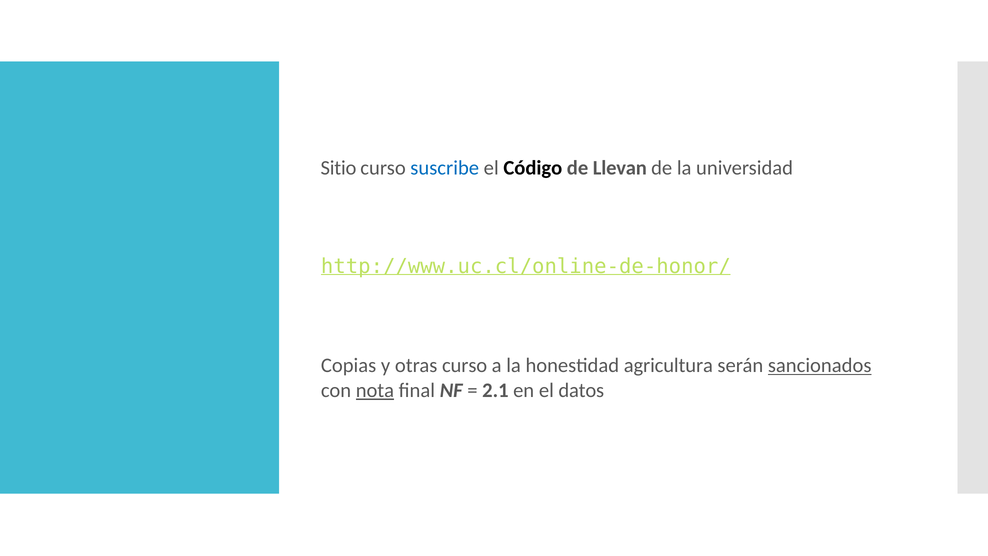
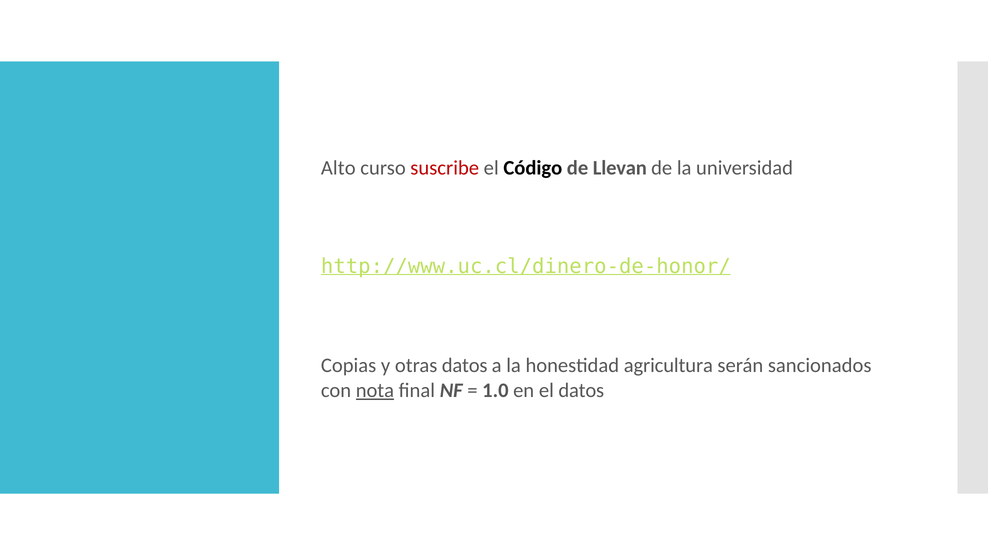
Sitio: Sitio -> Alto (338, 168)
suscribe colour: blue -> red (445, 168)
http://www.uc.cl/online-de-honor/: http://www.uc.cl/online-de-honor/ -> http://www.uc.cl/dinero-de-honor/ (526, 267)
otras curso: curso -> datos (465, 365)
sancionados underline: present -> none (820, 365)
2.1: 2.1 -> 1.0 (495, 390)
